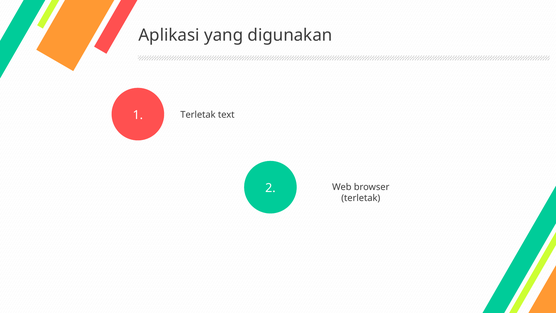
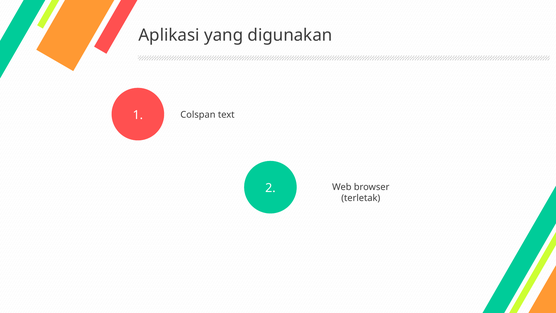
Terletak: Terletak -> Colspan (198, 115)
